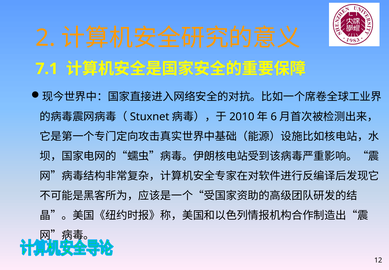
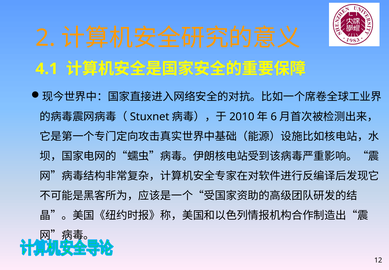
7.1: 7.1 -> 4.1 (47, 69)
